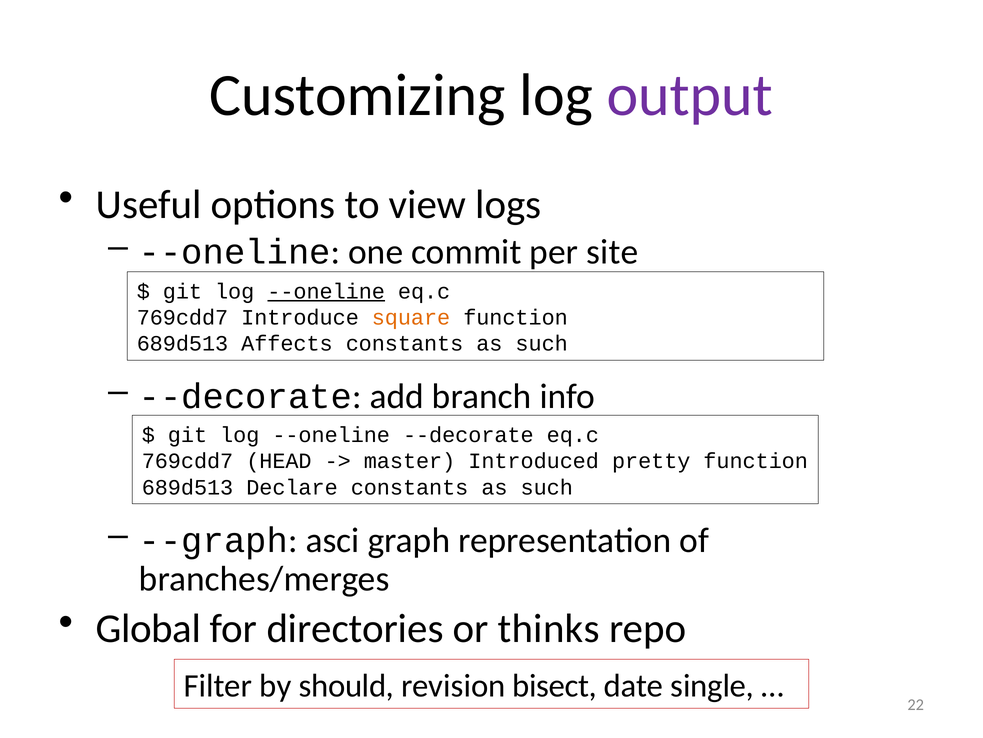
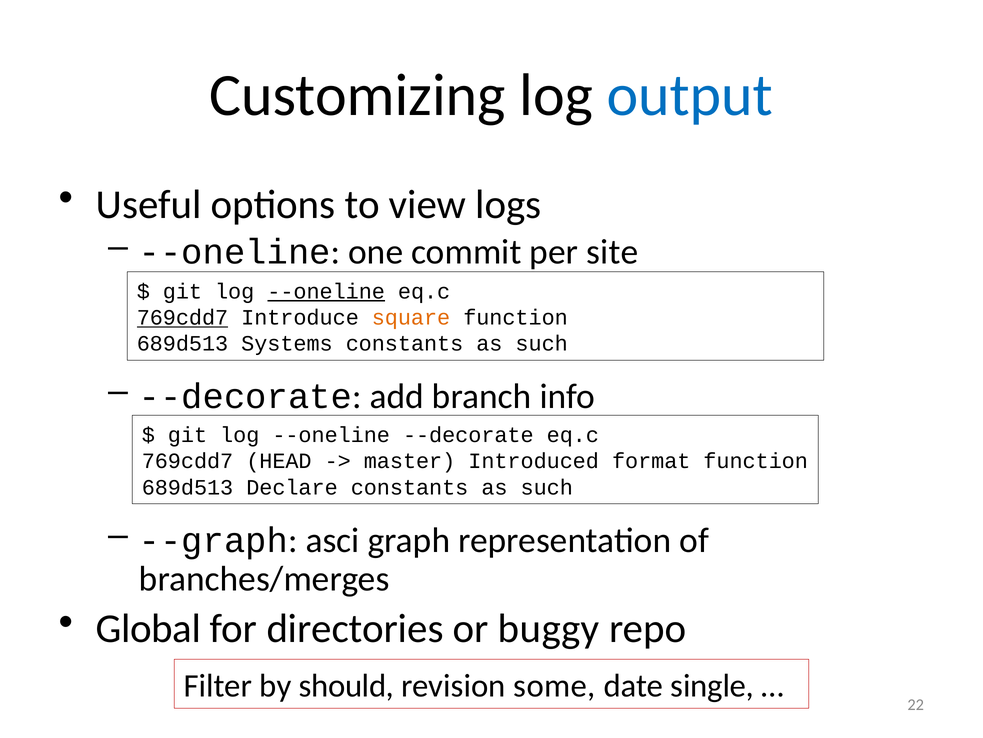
output colour: purple -> blue (690, 95)
769cdd7 underline: none -> present (182, 317)
Affects: Affects -> Systems (287, 343)
pretty: pretty -> format (651, 461)
thinks: thinks -> buggy (549, 628)
bisect: bisect -> some (554, 685)
